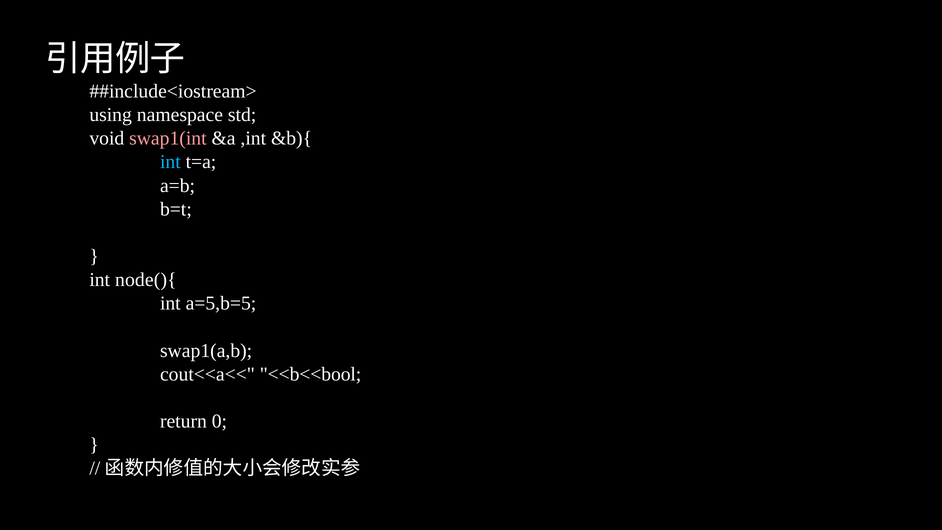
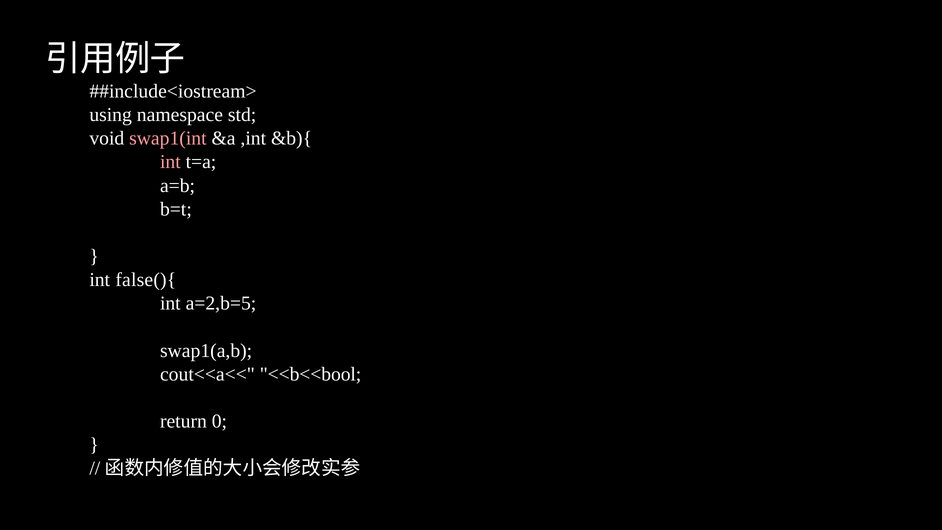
int colour: light blue -> pink (170, 162)
node(){: node(){ -> false(){ (146, 280)
a=5,b=5: a=5,b=5 -> a=2,b=5 (221, 303)
